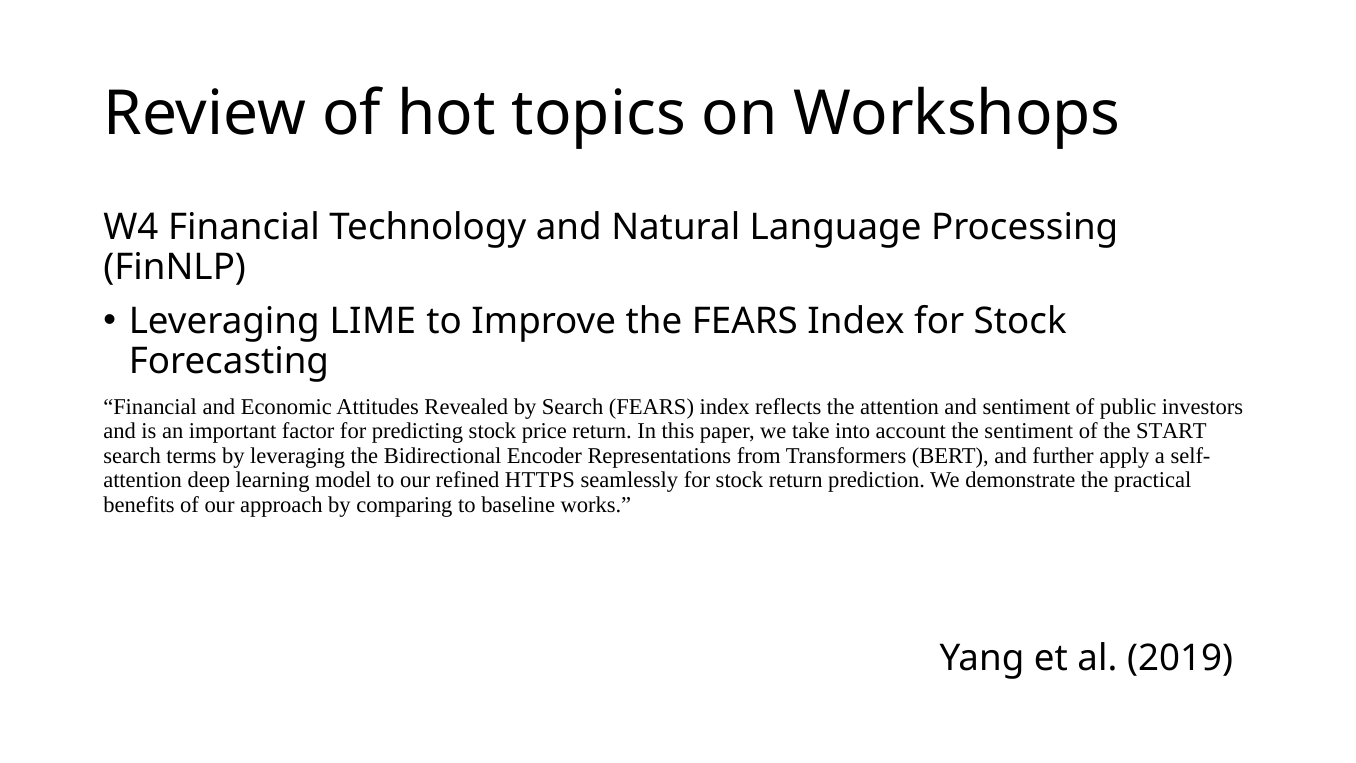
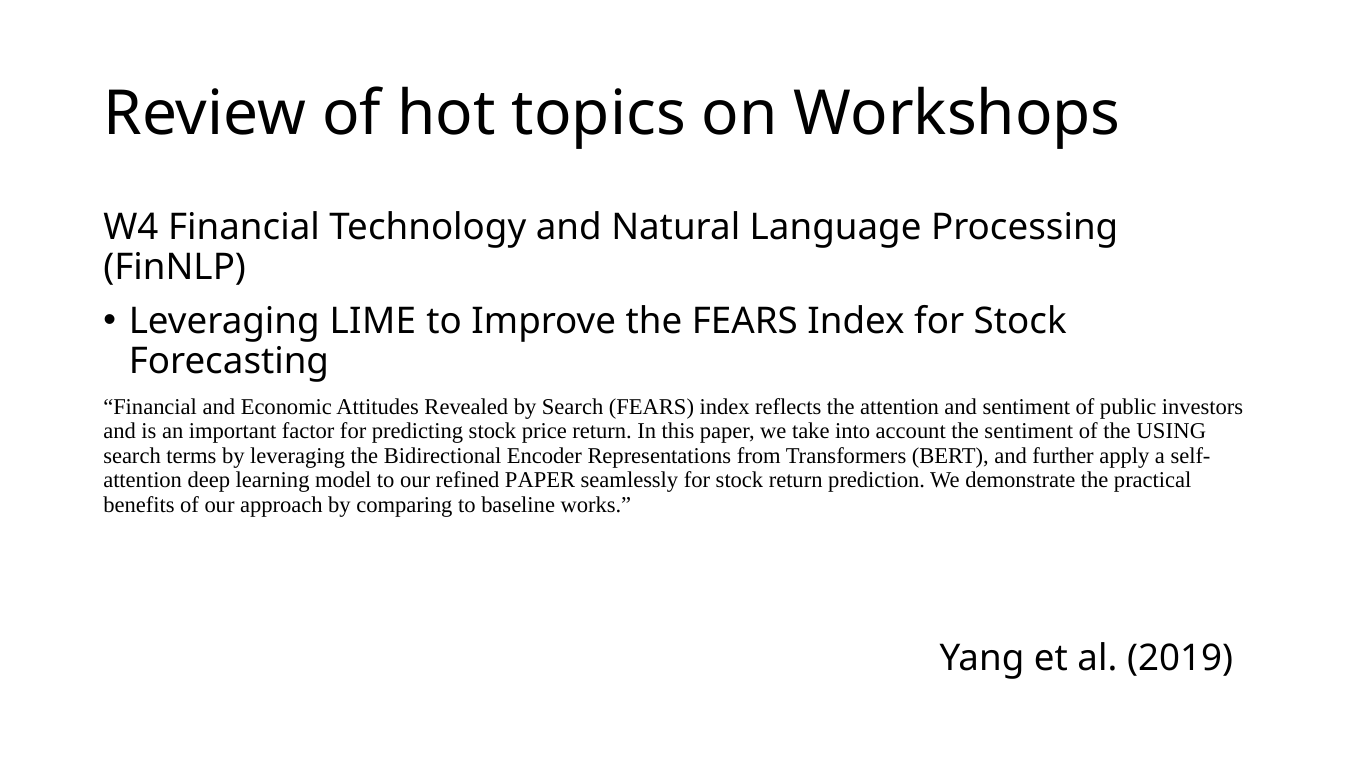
START: START -> USING (1171, 431)
refined HTTPS: HTTPS -> PAPER (540, 480)
